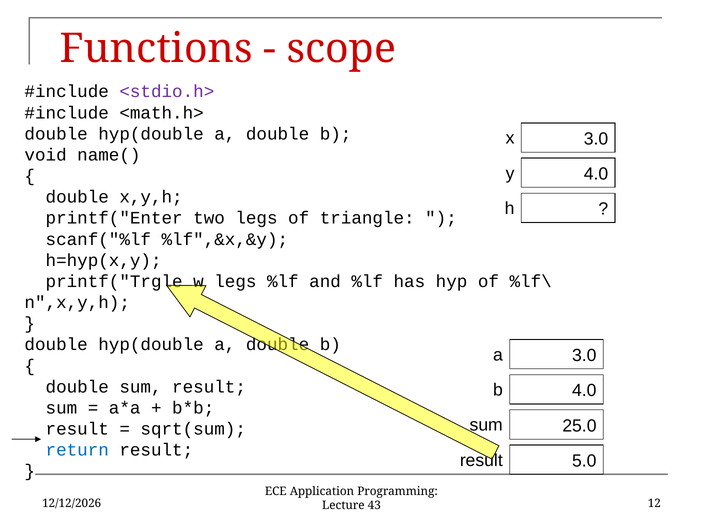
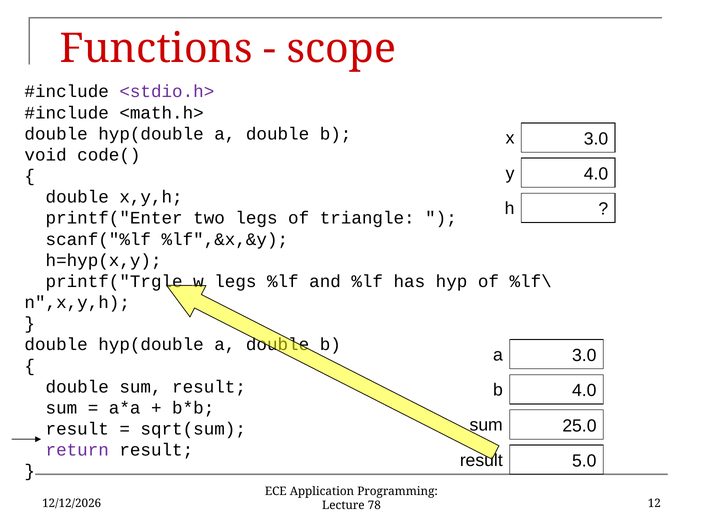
name(: name( -> code( (109, 155)
return colour: blue -> purple (77, 450)
43: 43 -> 78 (374, 506)
